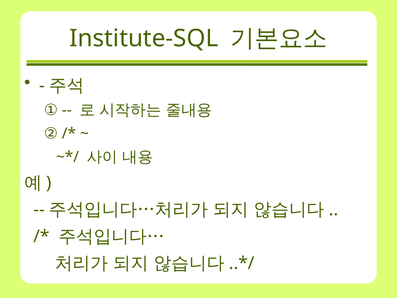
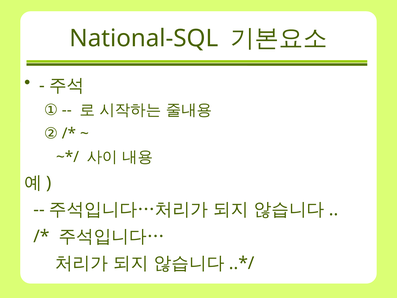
Institute-SQL: Institute-SQL -> National-SQL (144, 38)
